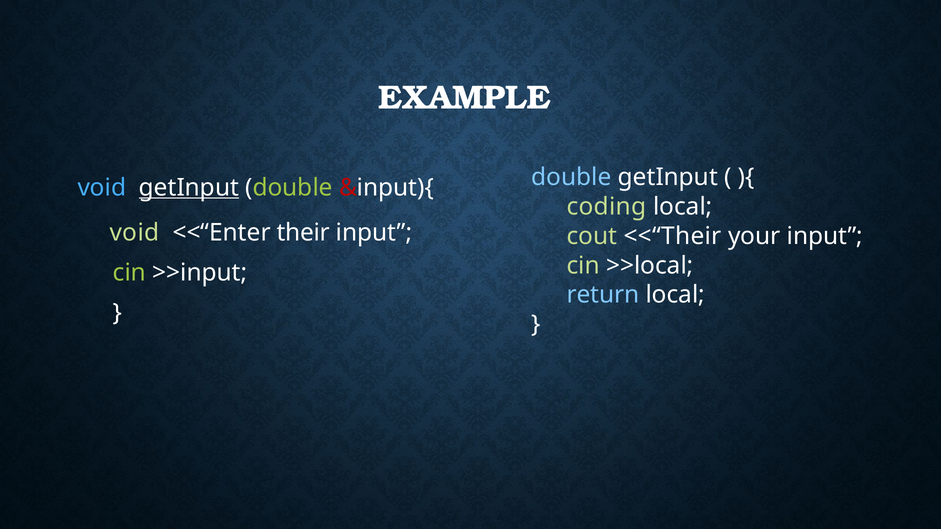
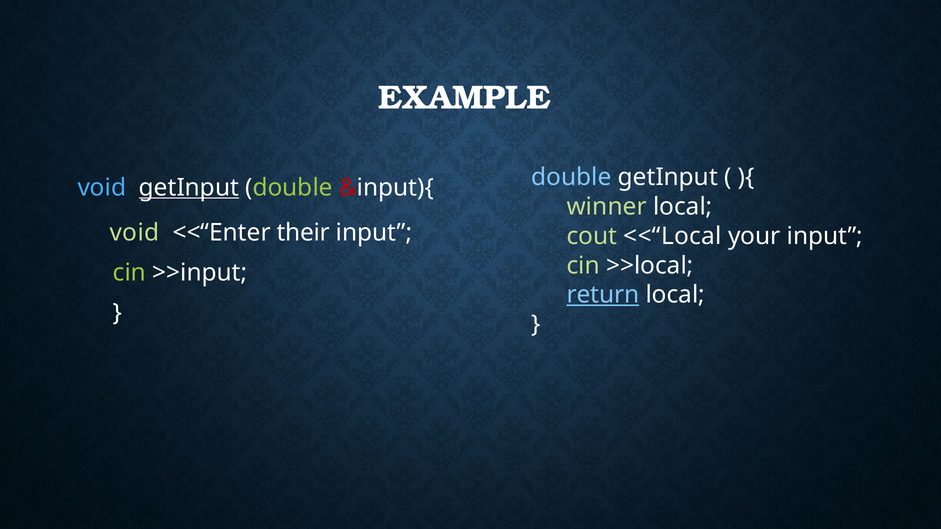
coding: coding -> winner (607, 207)
<<“Their: <<“Their -> <<“Local (672, 236)
return underline: none -> present (603, 295)
